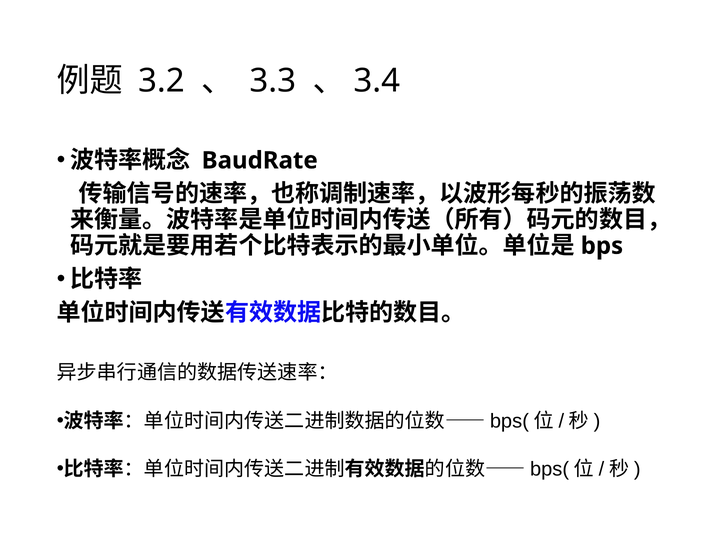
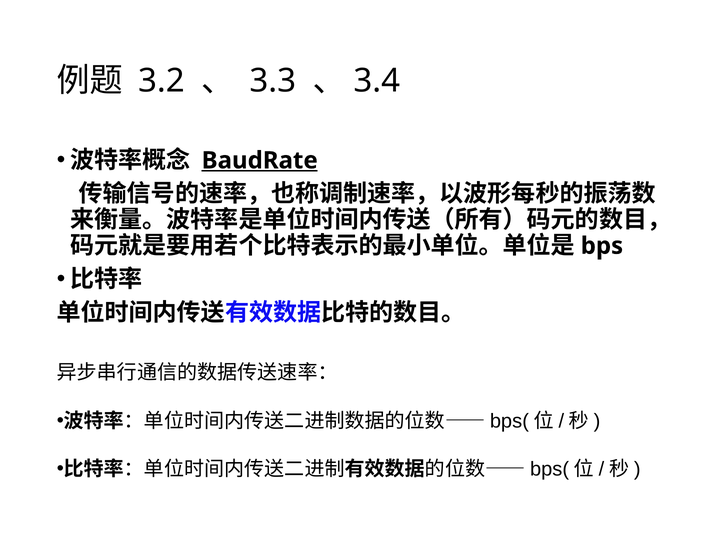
BaudRate underline: none -> present (260, 160)
